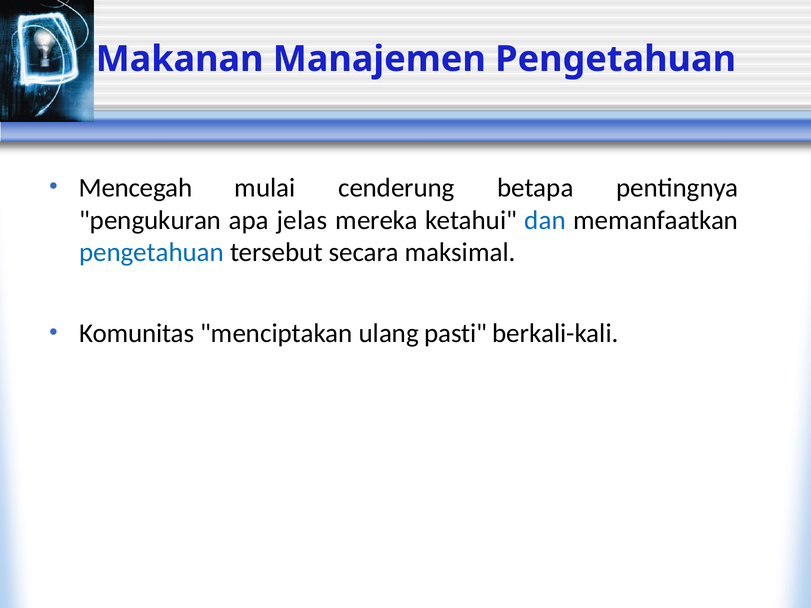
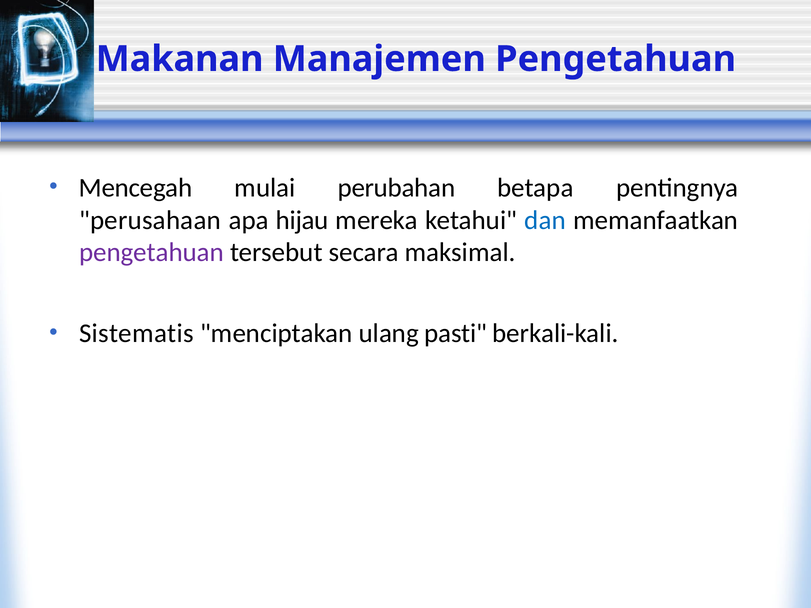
cenderung: cenderung -> perubahan (396, 188)
pengukuran: pengukuran -> perusahaan (150, 220)
jelas: jelas -> hijau (302, 220)
pengetahuan colour: blue -> purple (151, 253)
Komunitas: Komunitas -> Sistematis (136, 334)
